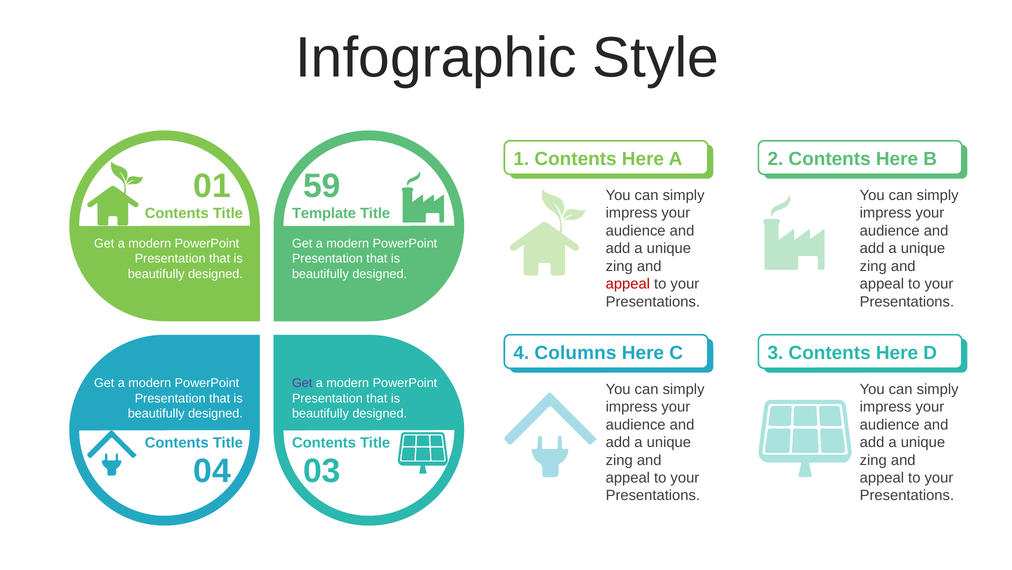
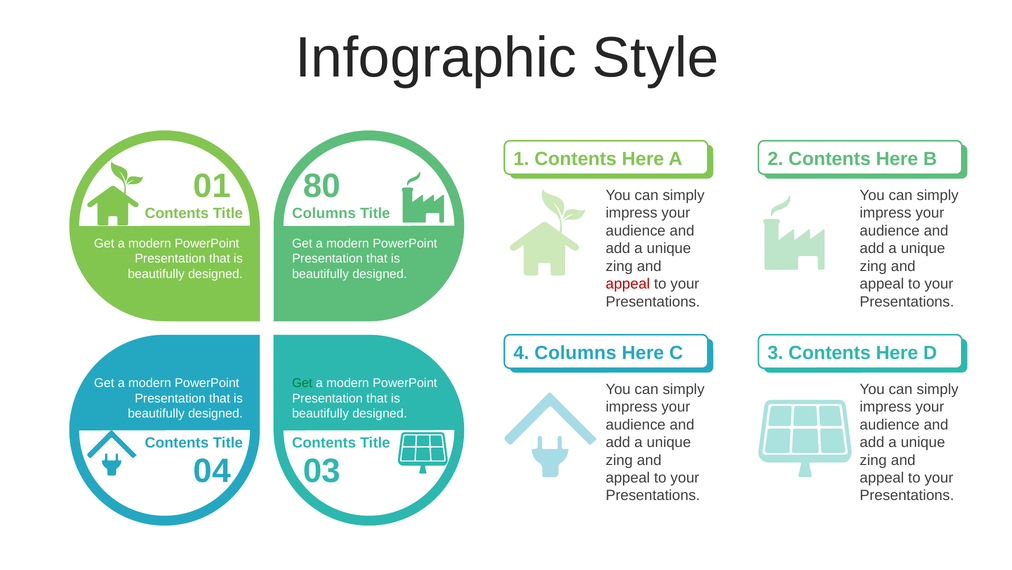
59: 59 -> 80 (322, 186)
Title Template: Template -> Columns (324, 213)
Get colour: purple -> green (302, 383)
